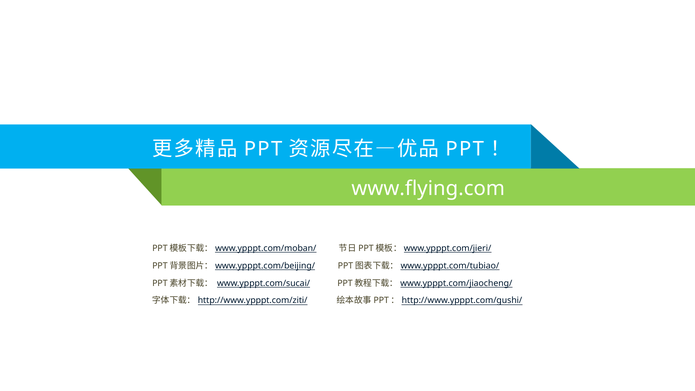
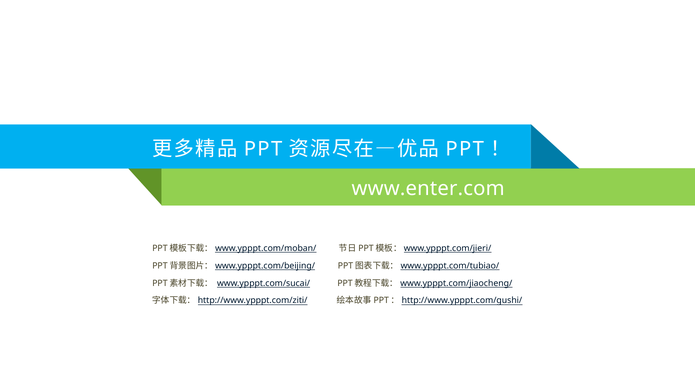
www.flying.com: www.flying.com -> www.enter.com (428, 188)
